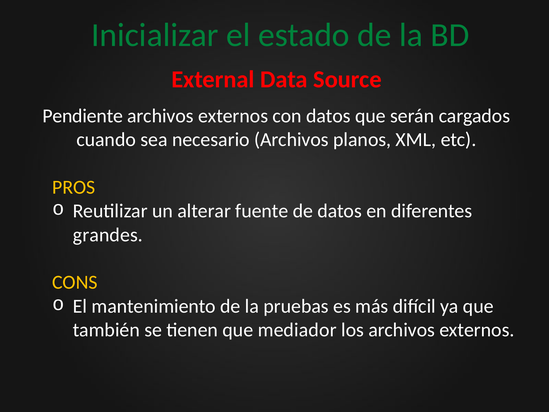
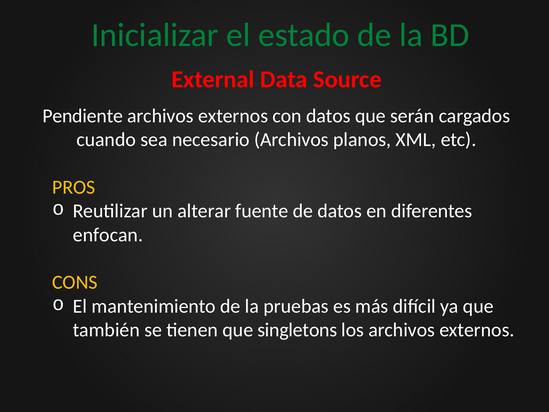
grandes: grandes -> enfocan (108, 235)
mediador: mediador -> singletons (297, 330)
